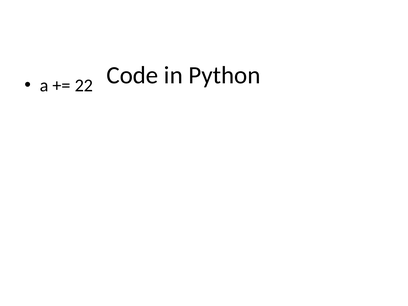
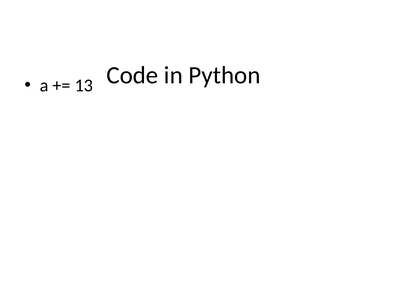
22: 22 -> 13 (84, 86)
